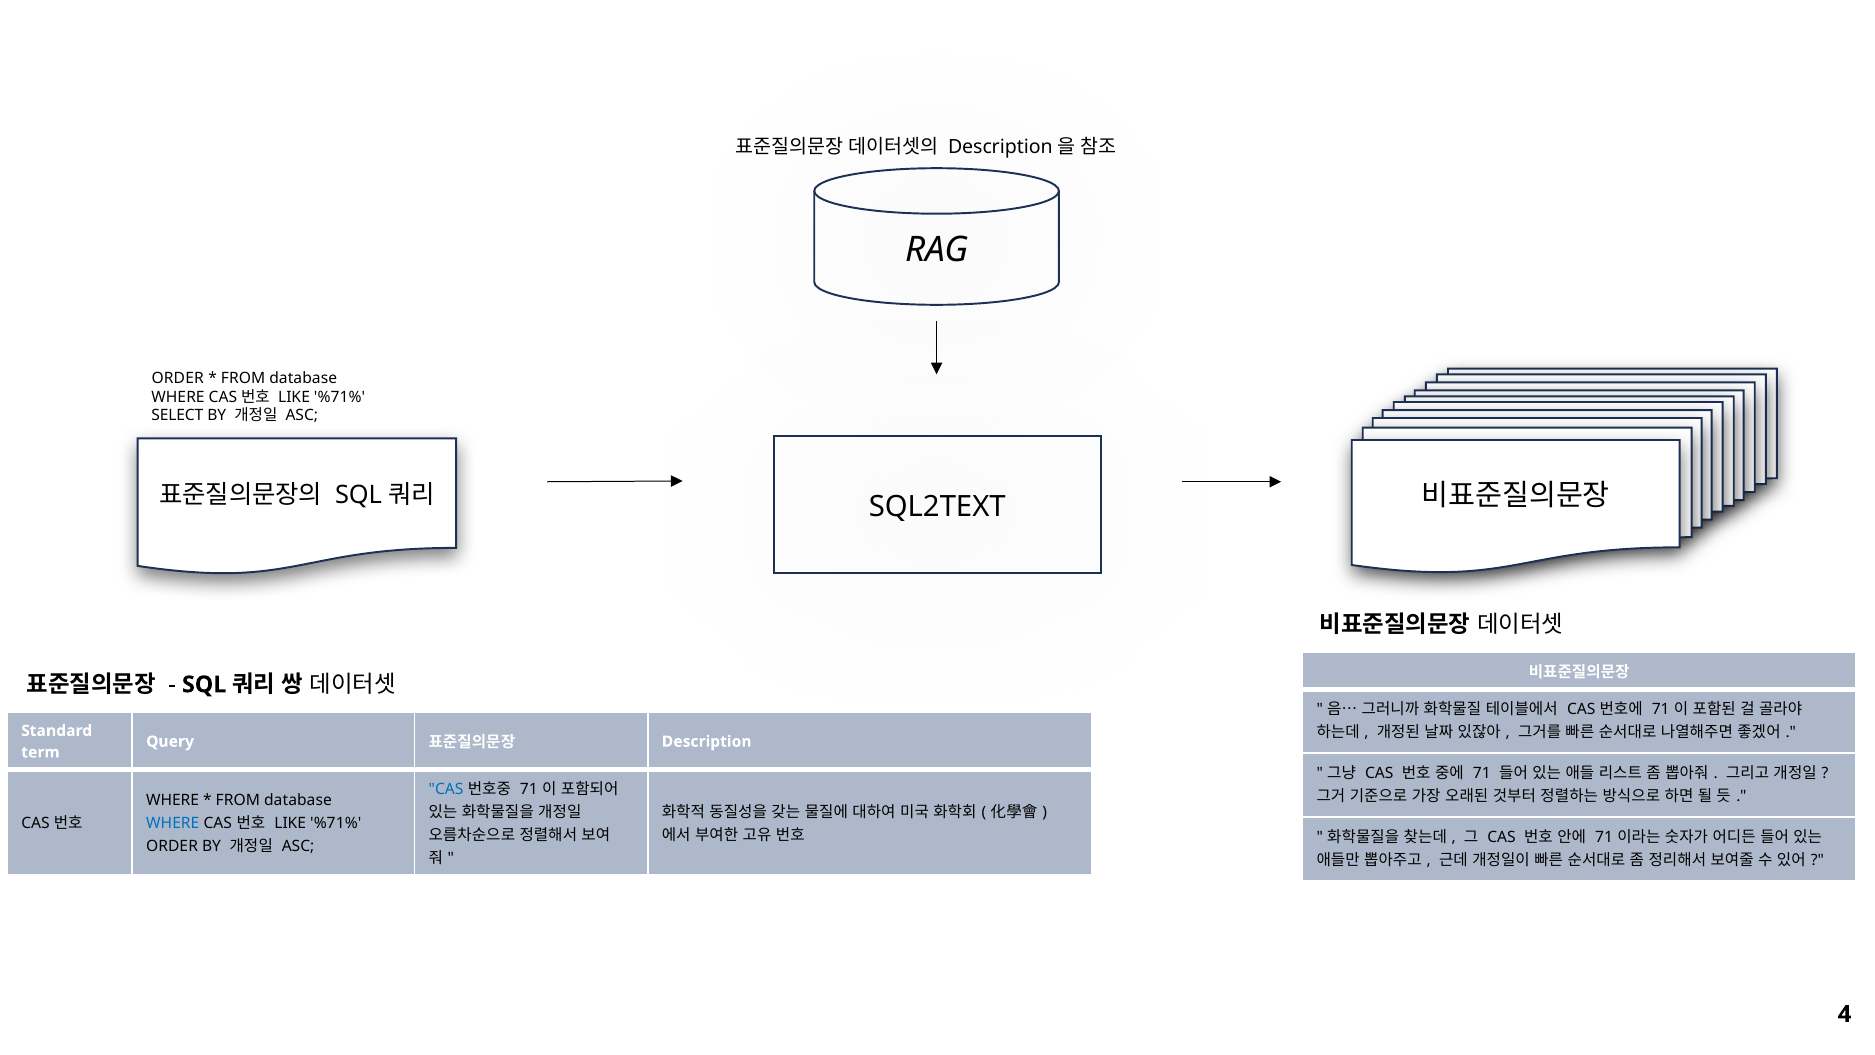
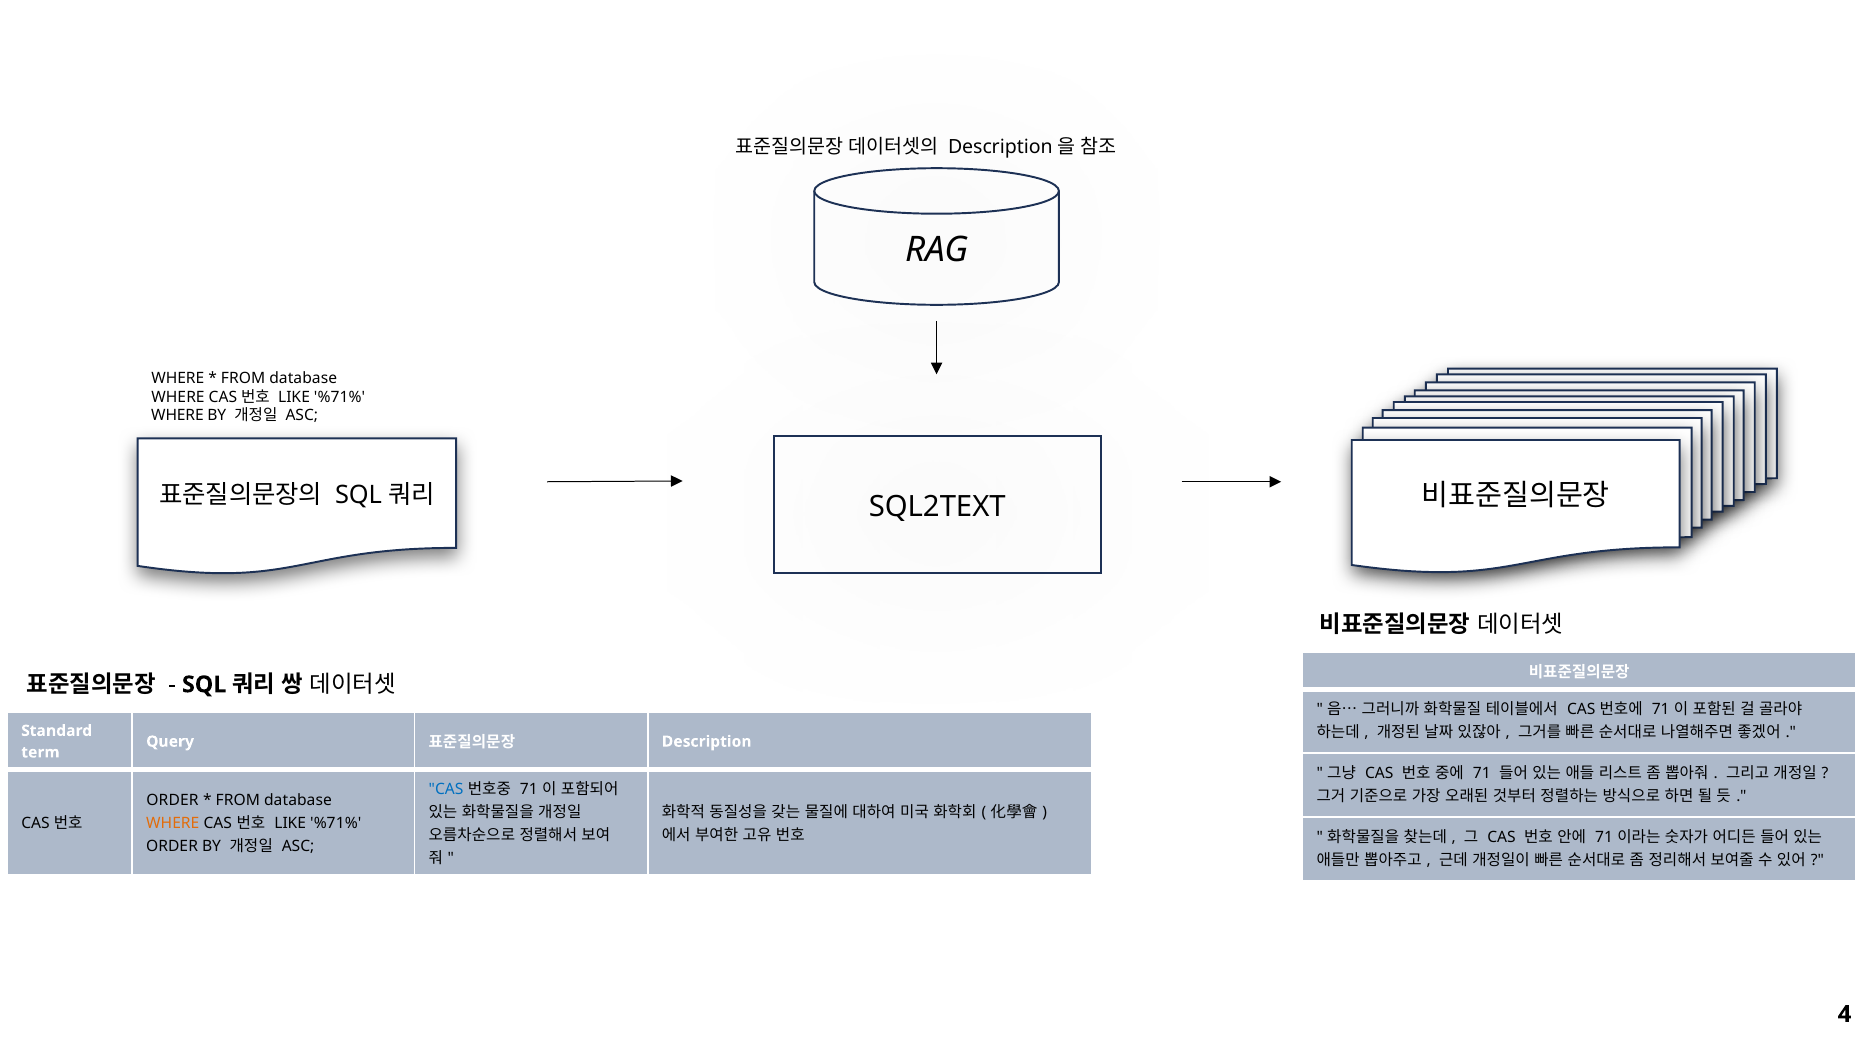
ORDER: ORDER -> WHERE (178, 378)
SELECT: SELECT -> WHERE (177, 415)
WHERE: WHERE -> ORDER (172, 800)
WHERE colour: blue -> orange (173, 823)
